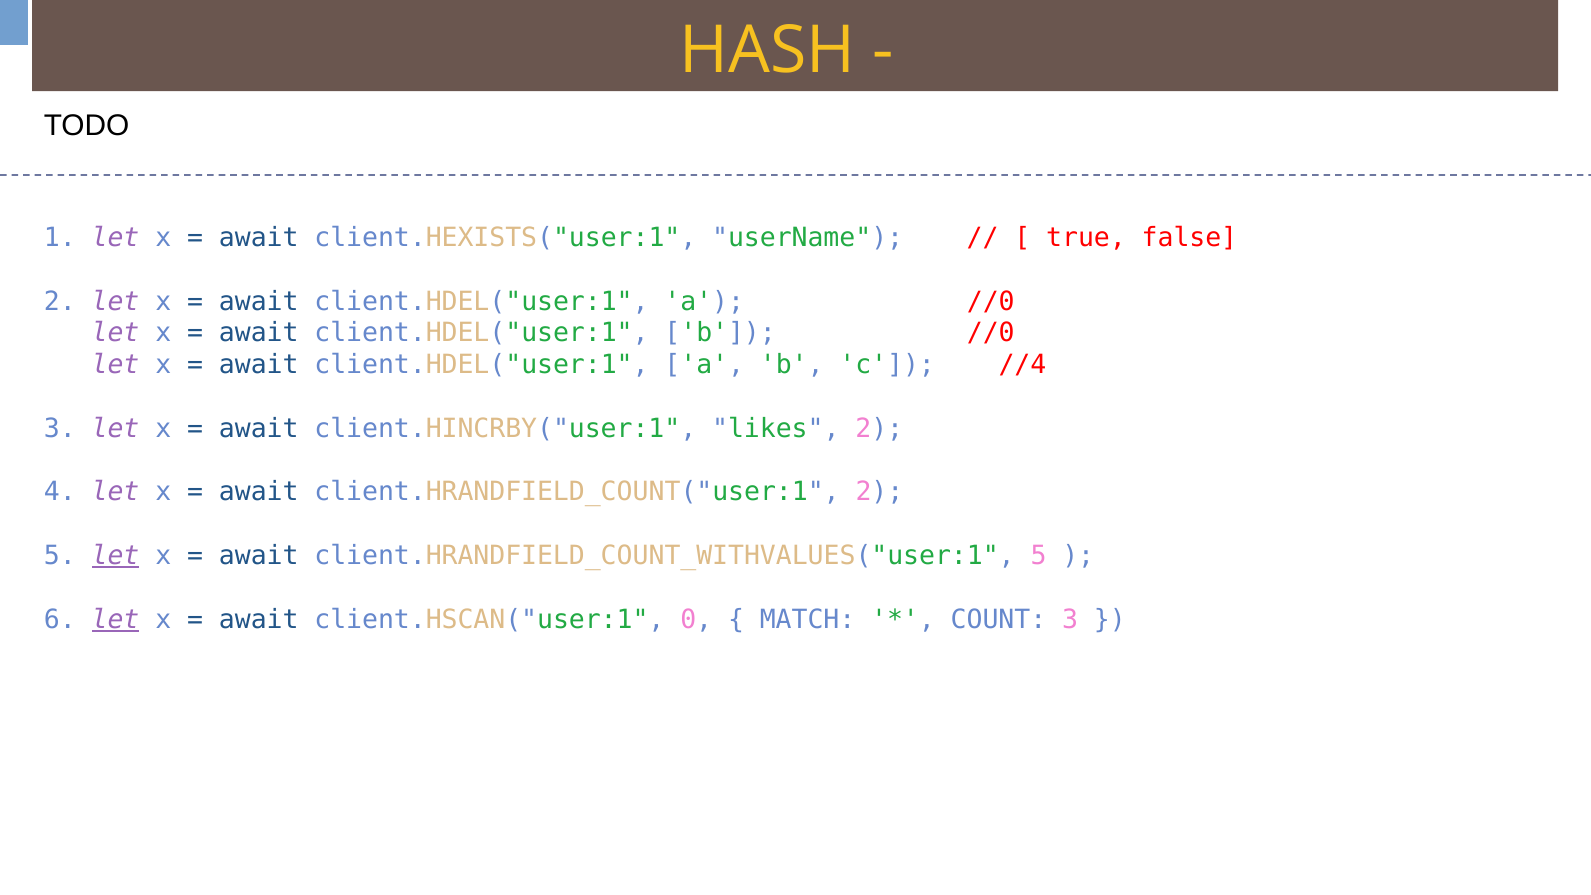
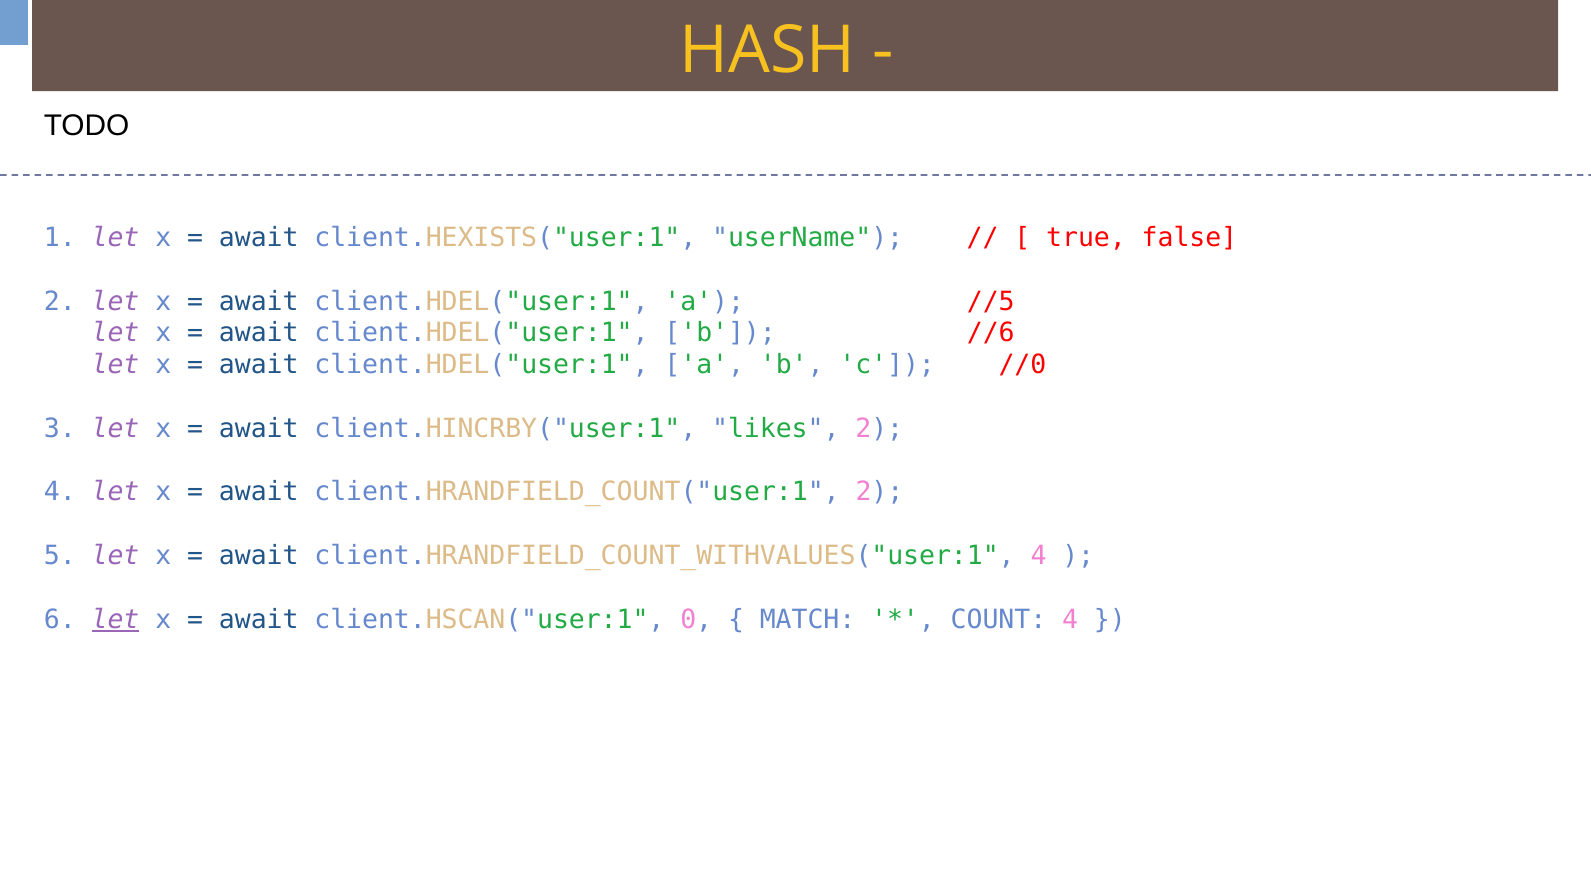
a //0: //0 -> //5 (991, 301)
b //0: //0 -> //6 (991, 333)
//4: //4 -> //0 (1022, 365)
let underline: present -> none (116, 556)
client.HRANDFIELD_COUNT_WITHVALUES("user:1 5: 5 -> 4 (1038, 556)
COUNT 3: 3 -> 4 (1070, 619)
